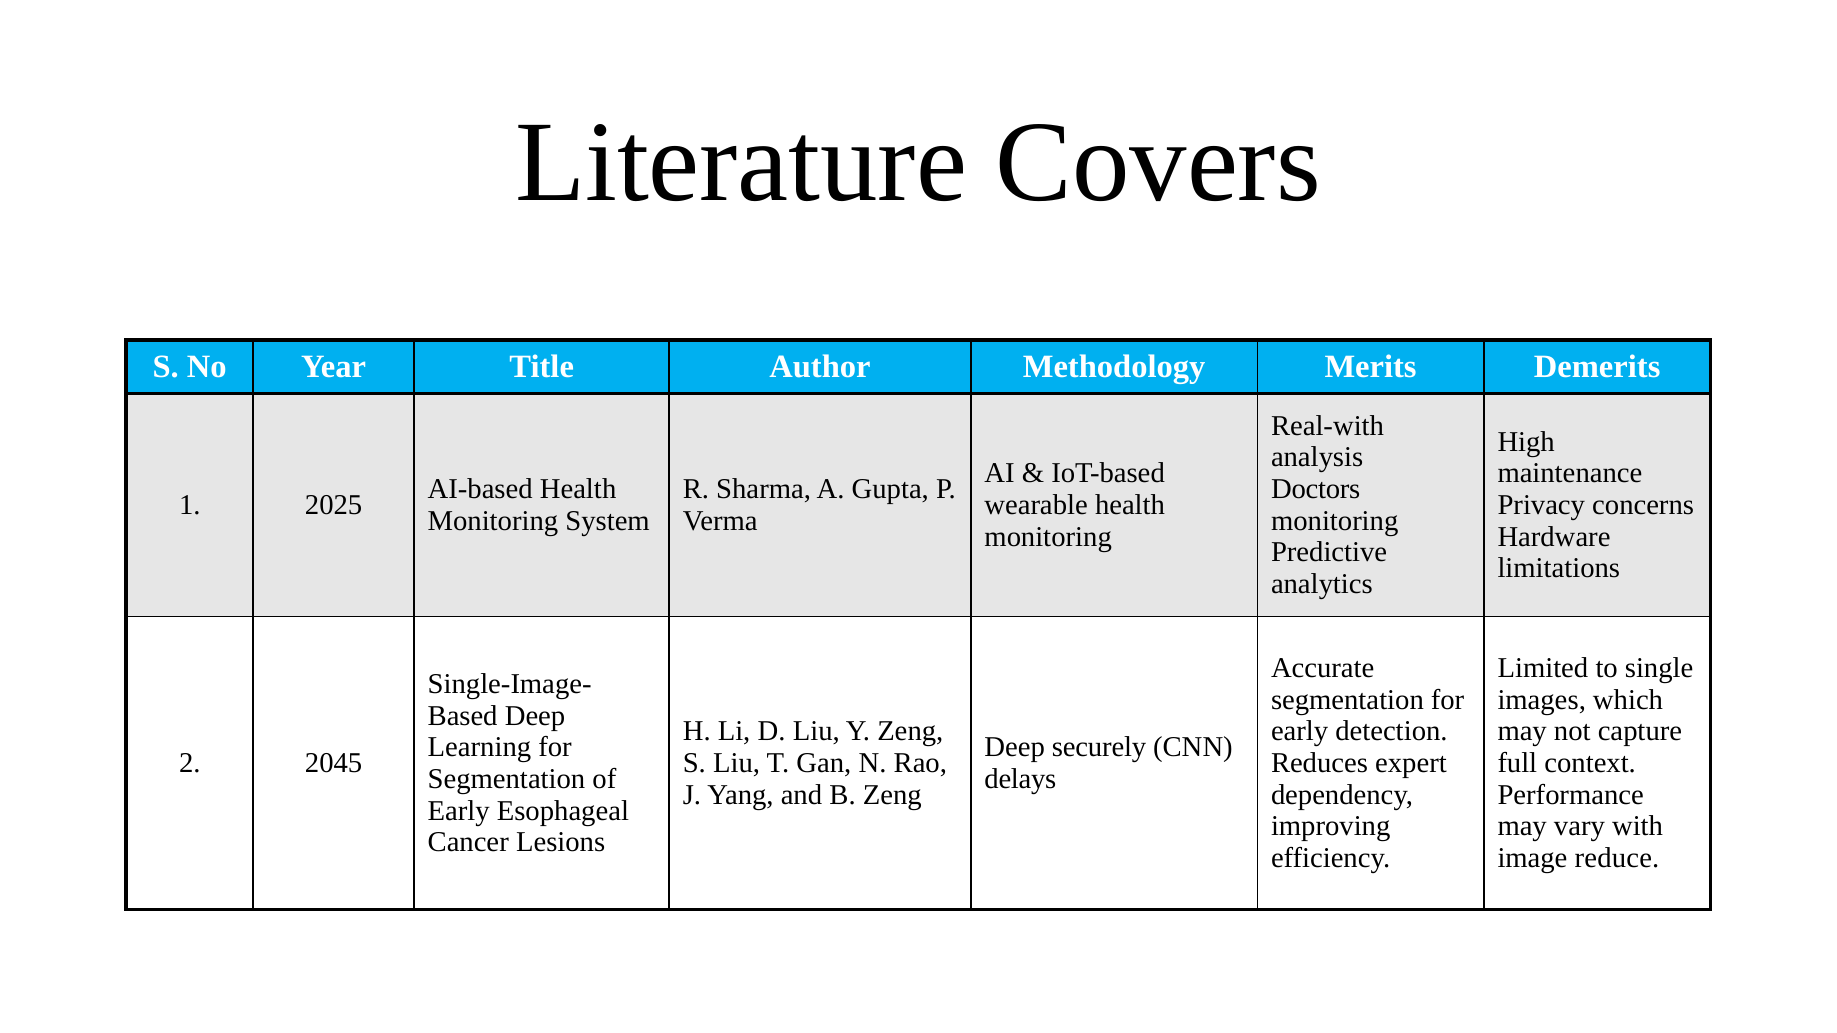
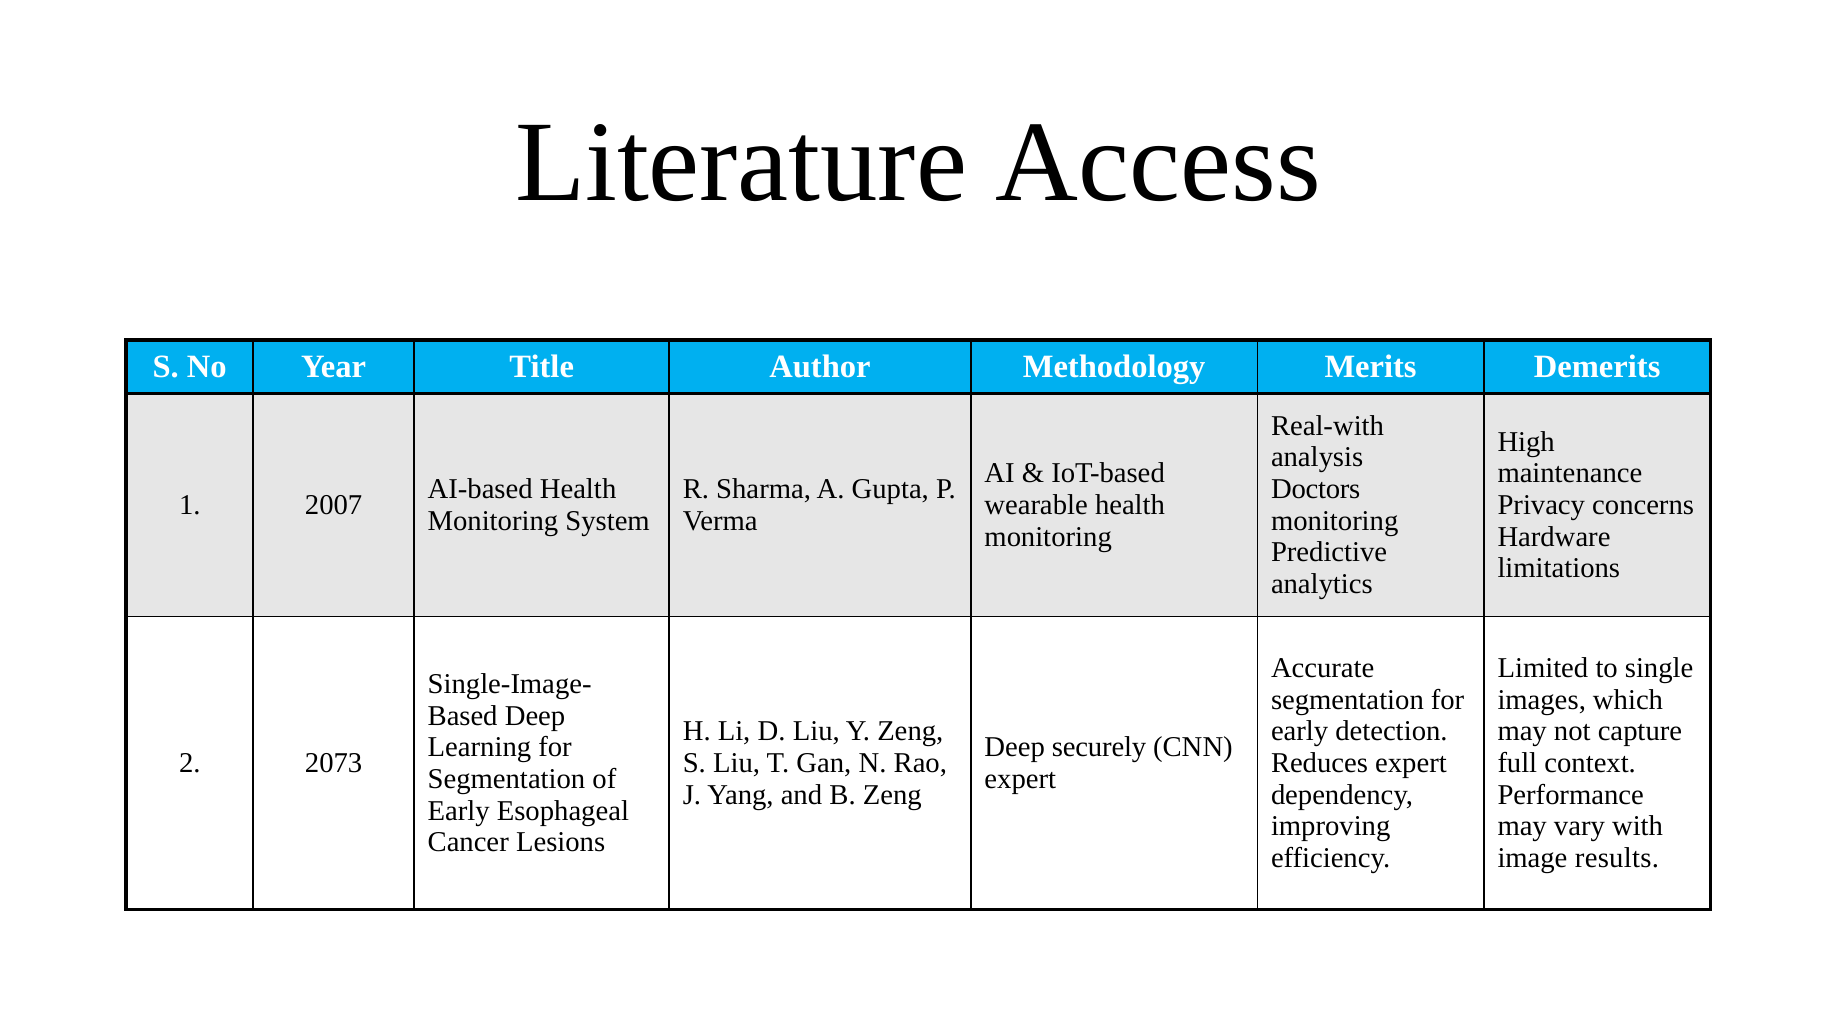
Covers: Covers -> Access (1158, 163)
2025: 2025 -> 2007 (334, 505)
2045: 2045 -> 2073 (334, 763)
delays: delays -> expert (1020, 779)
reduce: reduce -> results (1617, 858)
